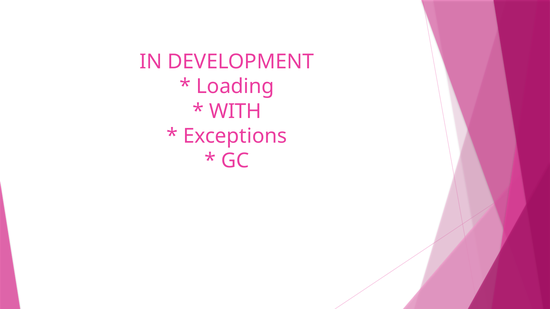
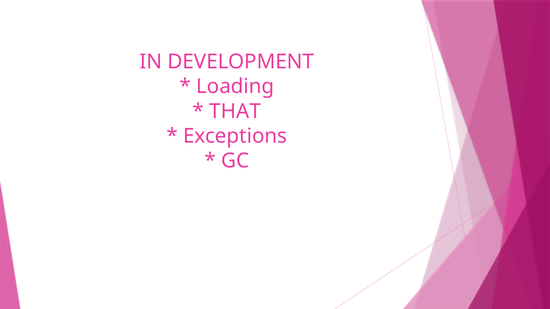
WITH: WITH -> THAT (235, 111)
